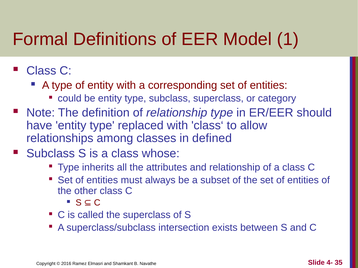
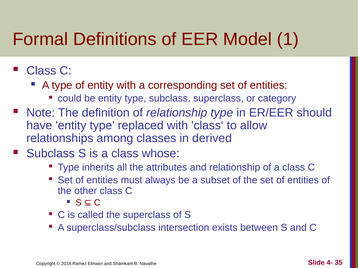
defined: defined -> derived (212, 139)
